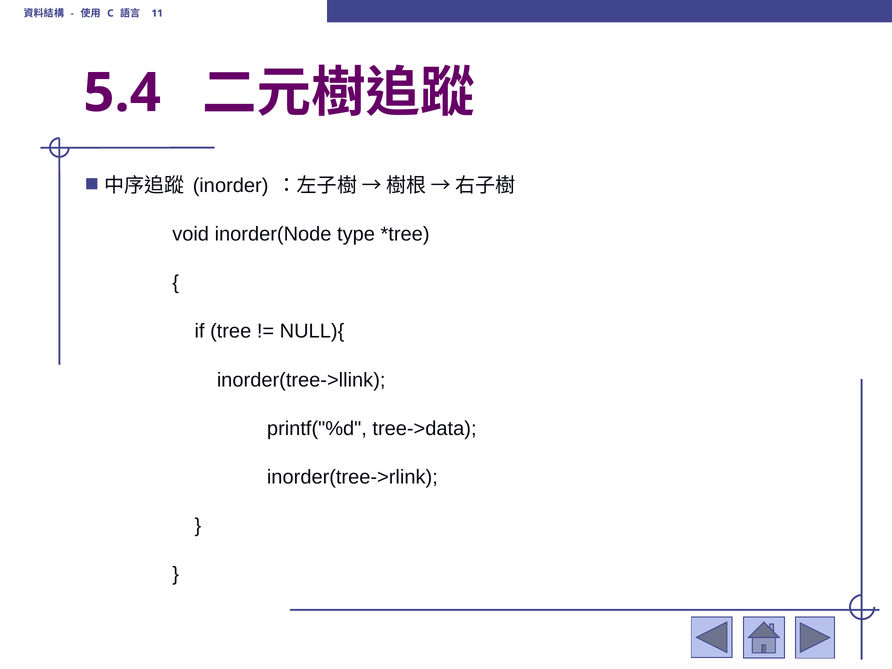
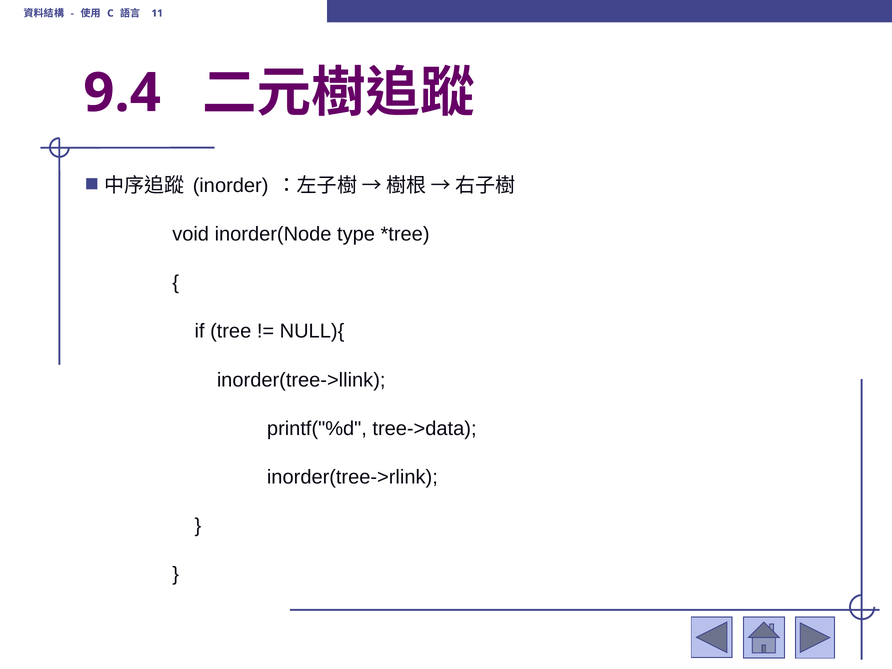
5.4: 5.4 -> 9.4 (122, 93)
